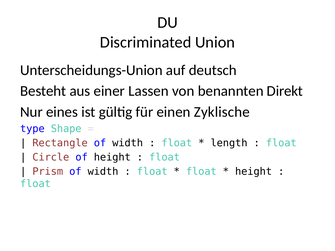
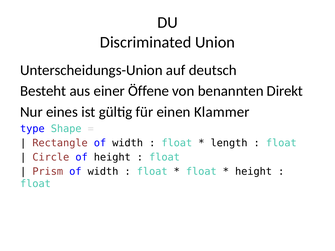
Lassen: Lassen -> Öffene (149, 91)
Zyklische: Zyklische -> Klammer (222, 112)
